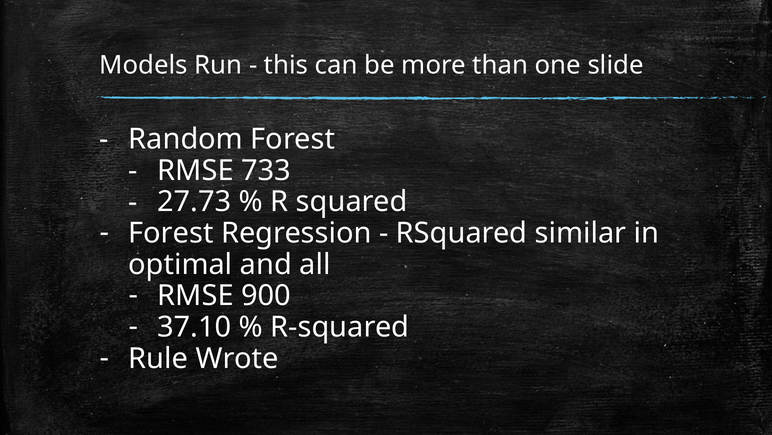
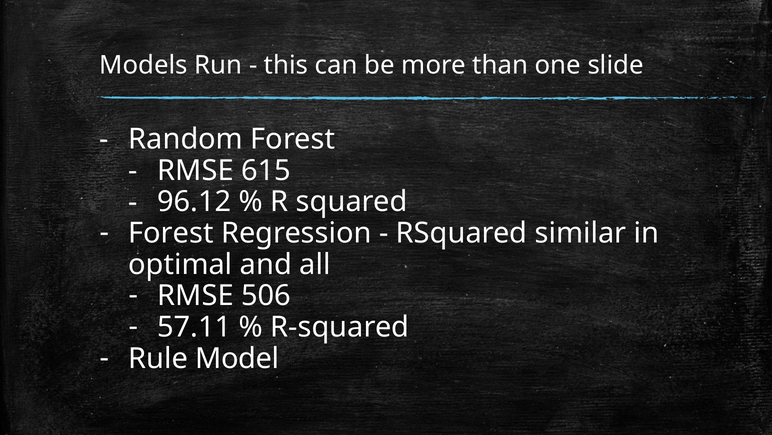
733: 733 -> 615 (266, 170)
27.73: 27.73 -> 96.12 (194, 202)
900: 900 -> 506 (266, 296)
37.10: 37.10 -> 57.11 (194, 327)
Wrote: Wrote -> Model (237, 358)
